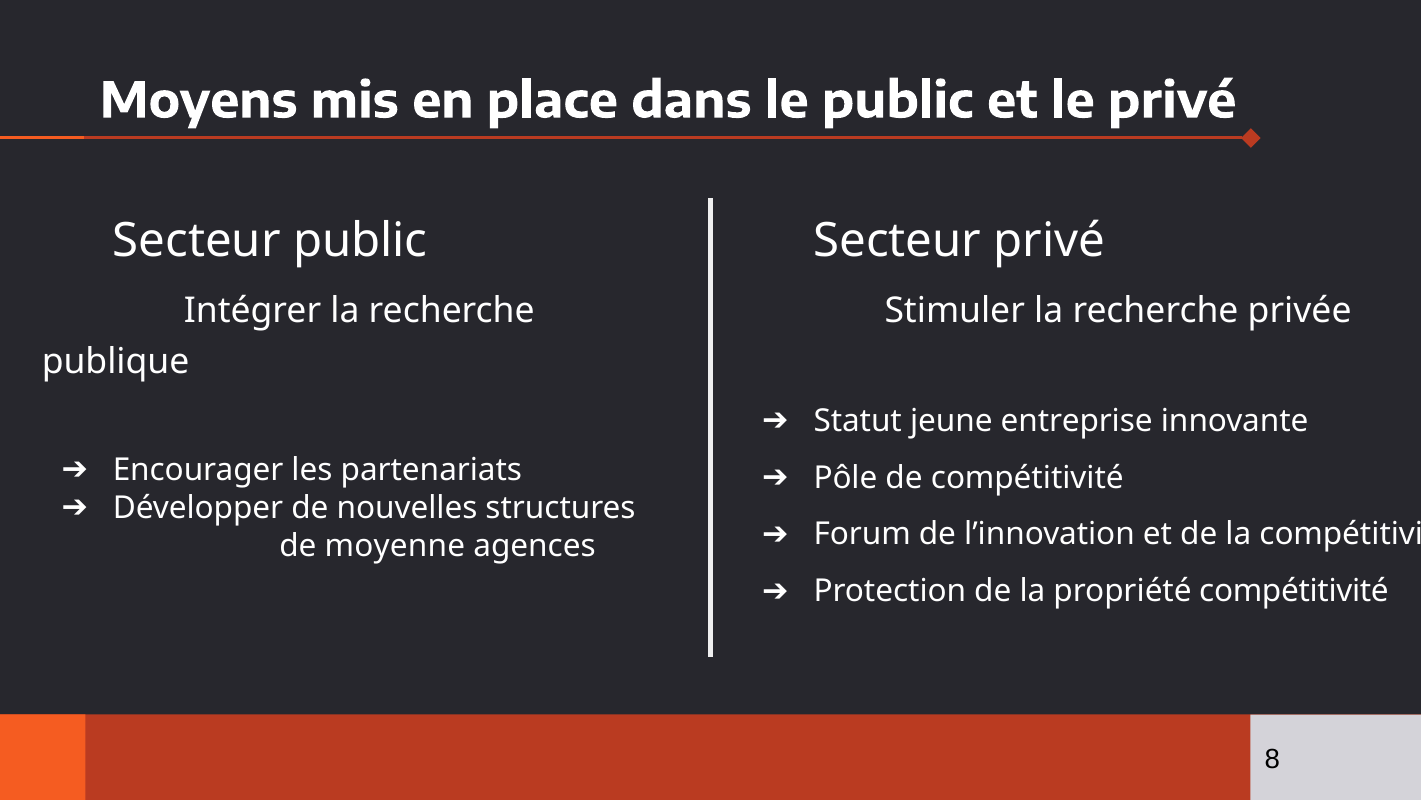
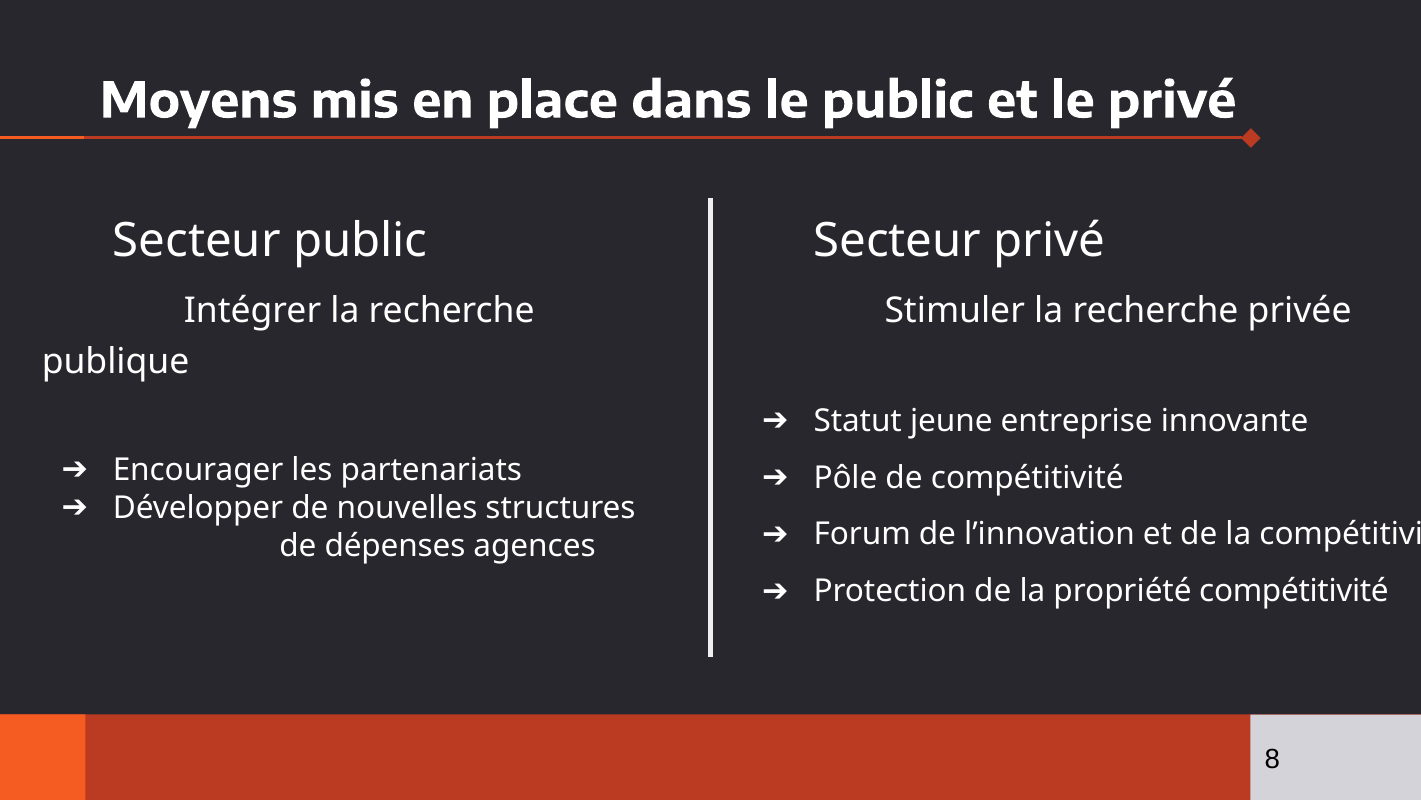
moyenne: moyenne -> dépenses (395, 545)
